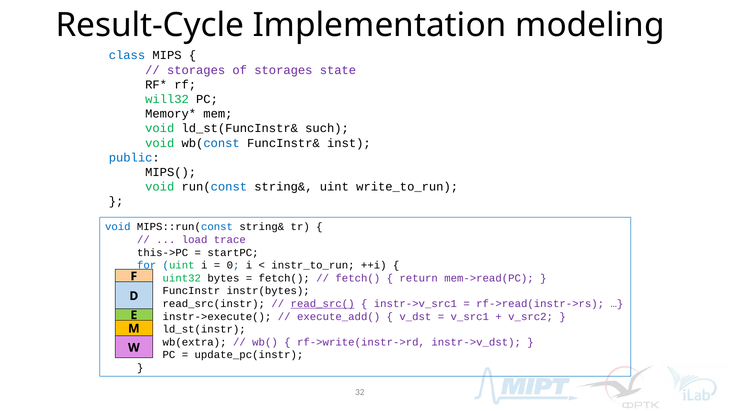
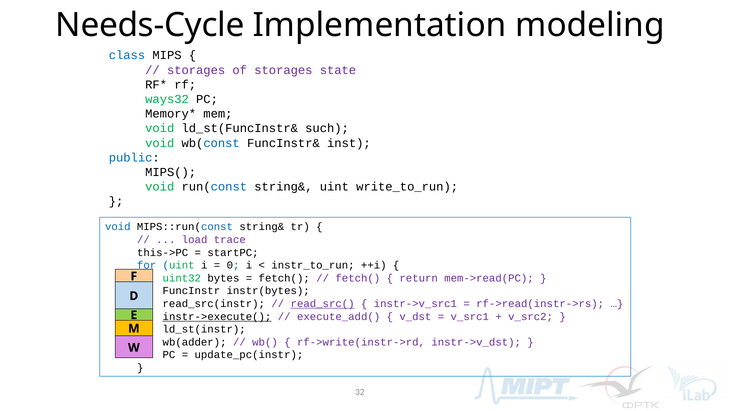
Result-Cycle: Result-Cycle -> Needs-Cycle (150, 25)
will32: will32 -> ways32 (167, 99)
instr->execute( underline: none -> present (217, 316)
wb(extra: wb(extra -> wb(adder (195, 342)
